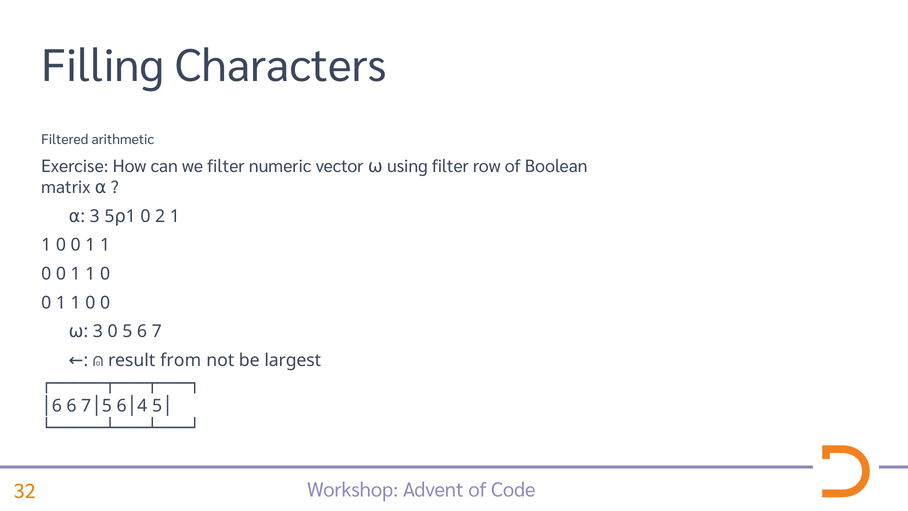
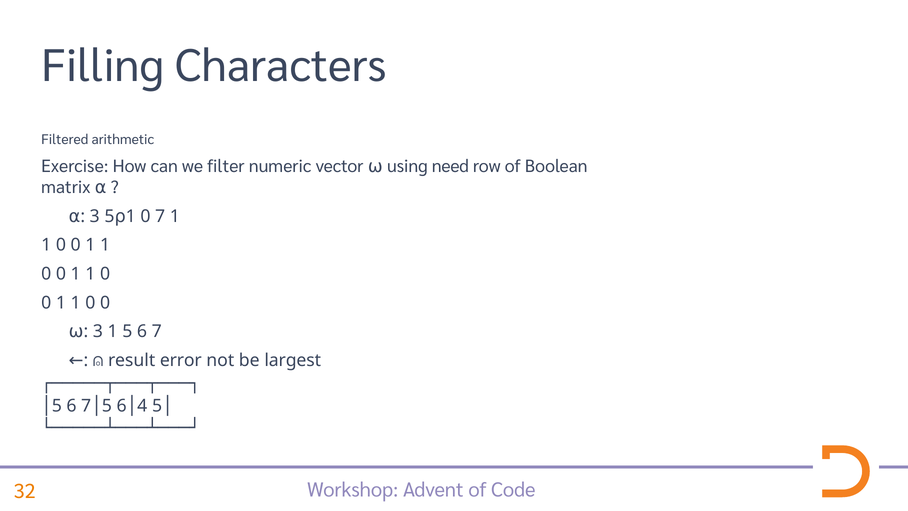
using filter: filter -> need (450, 166)
0 2: 2 -> 7 (160, 216)
3 0: 0 -> 1 (113, 331)
from: from -> error (181, 360)
6: 6 -> 5 (57, 405)
